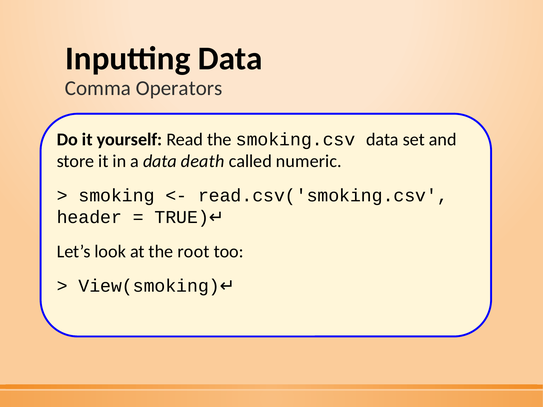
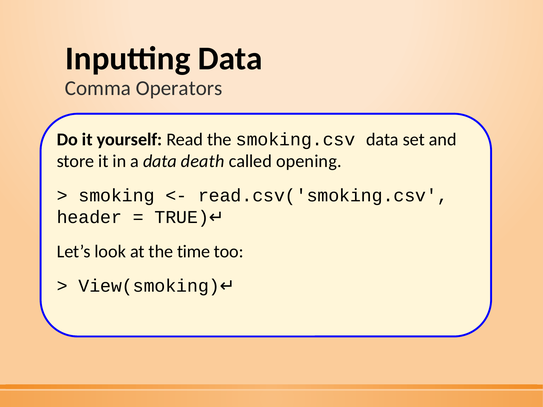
numeric: numeric -> opening (309, 161)
root: root -> time (194, 252)
